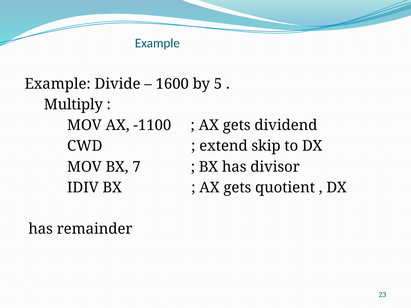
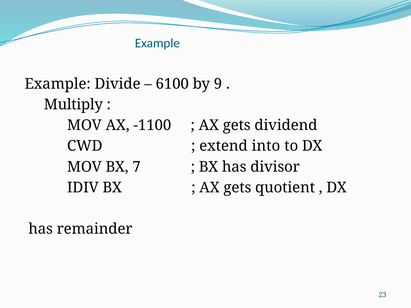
1600: 1600 -> 6100 (172, 84)
5: 5 -> 9 (218, 84)
skip: skip -> into (266, 146)
